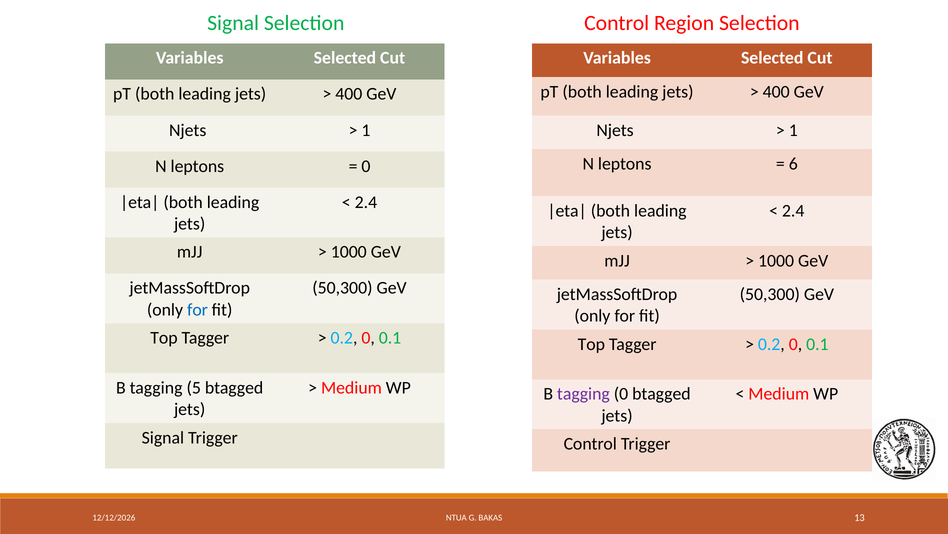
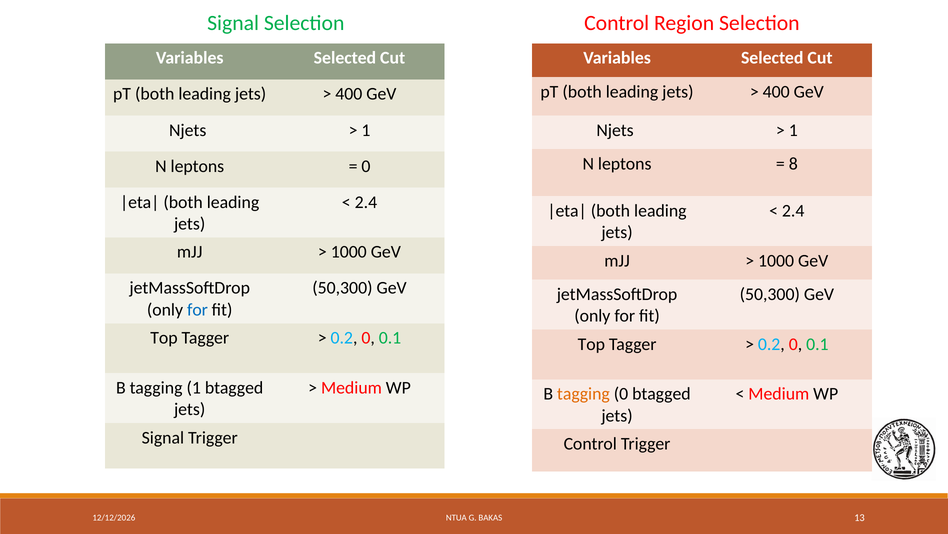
6: 6 -> 8 (793, 163)
tagging 5: 5 -> 1 (194, 387)
tagging colour: purple -> orange (583, 393)
